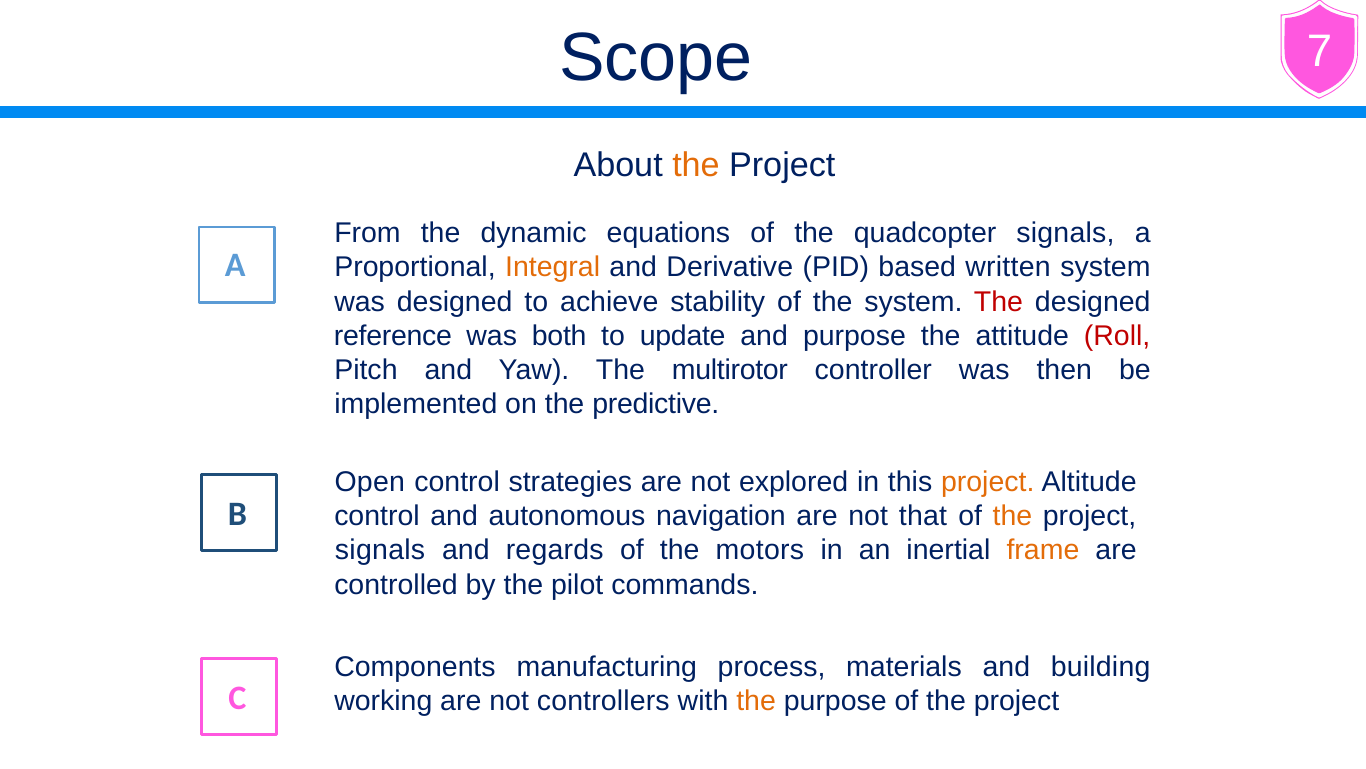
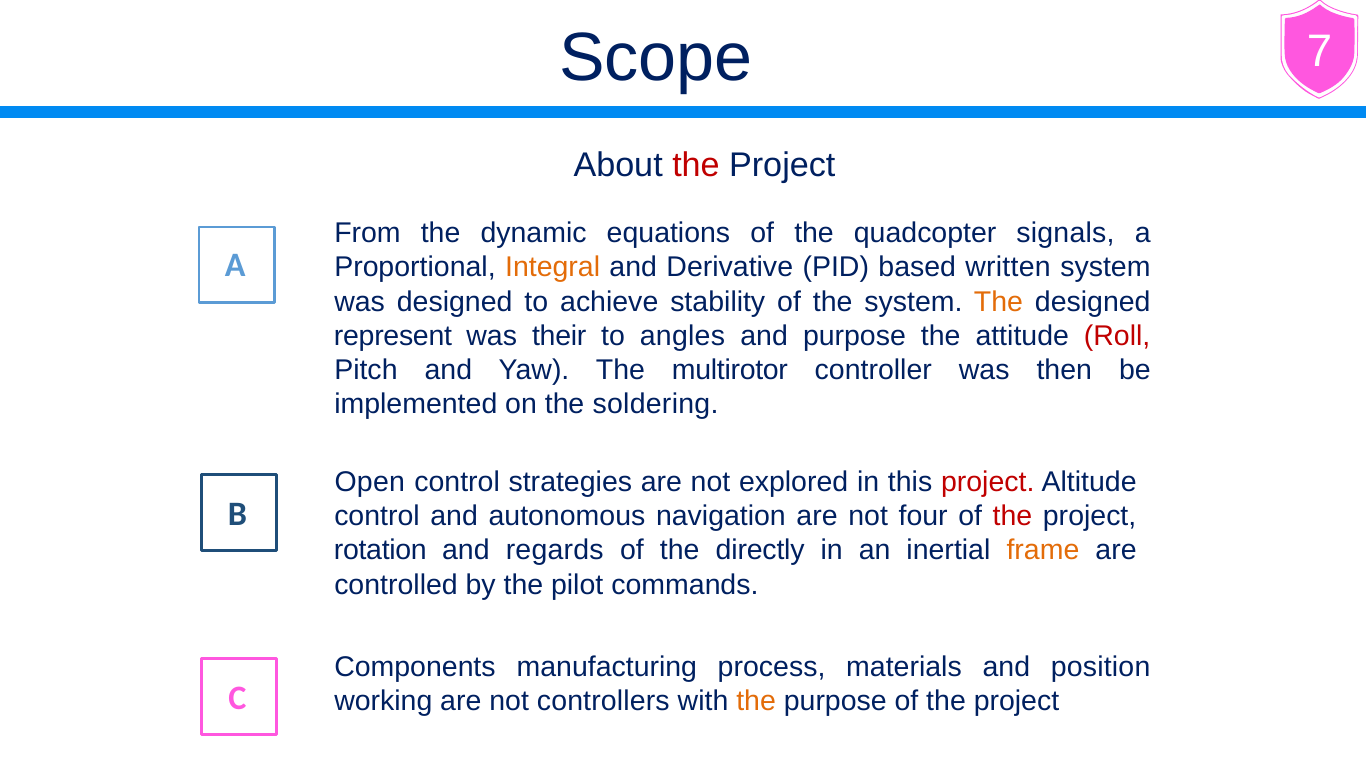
the colour: orange -> red (696, 165)
The colour: red -> orange (999, 301)
reference: reference -> represent (393, 336)
both: both -> their (559, 336)
update: update -> angles (682, 336)
predictive: predictive -> soldering (656, 404)
project colour: orange -> red (988, 482)
that: that -> four (923, 516)
the colour: orange -> red (1013, 516)
signals: signals -> rotation (380, 550)
motors: motors -> directly (760, 550)
building: building -> position (1101, 666)
